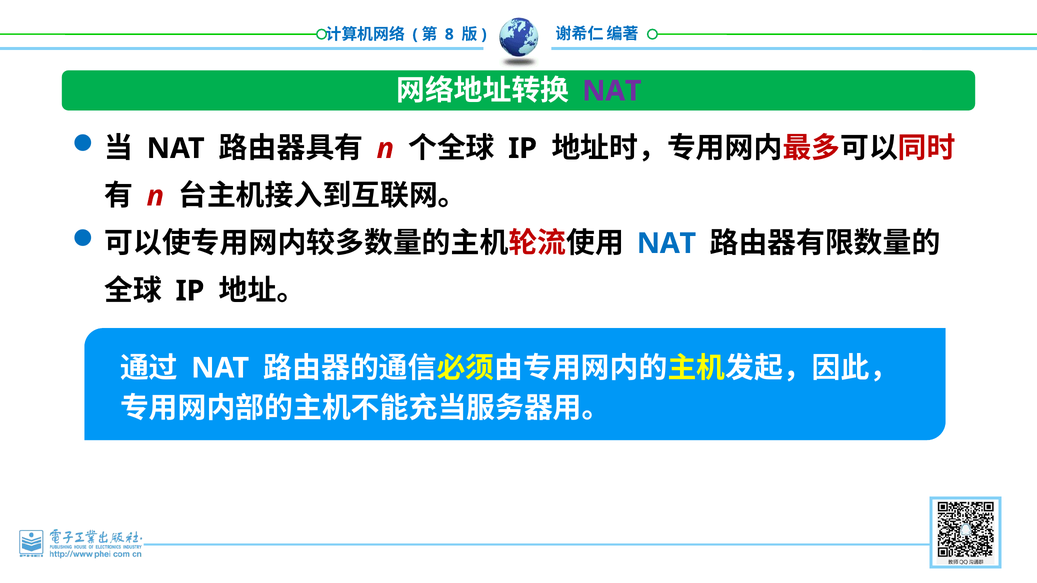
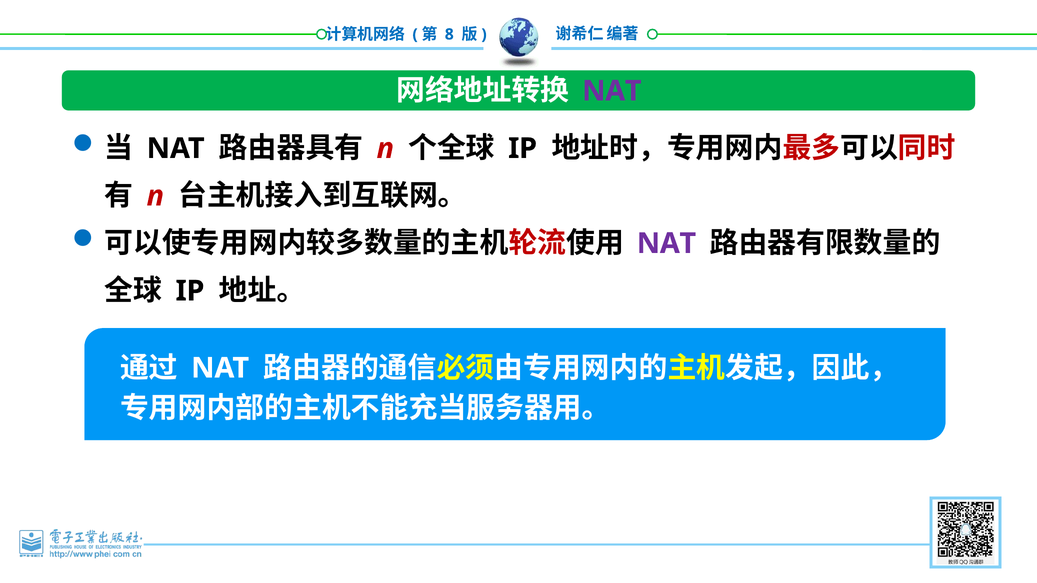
NAT colour: blue -> purple (666, 244)
